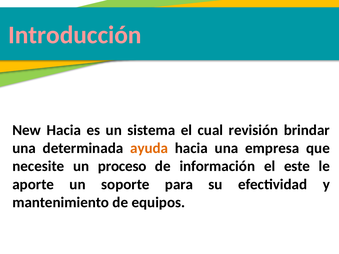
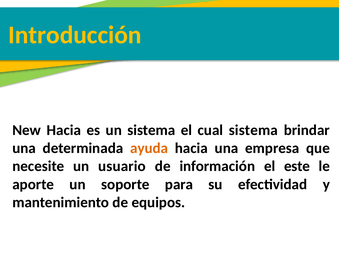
Introducción colour: pink -> yellow (75, 35)
cual revisión: revisión -> sistema (253, 130)
proceso: proceso -> usuario (122, 166)
